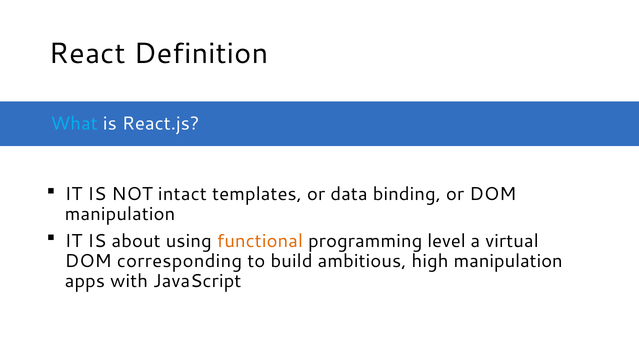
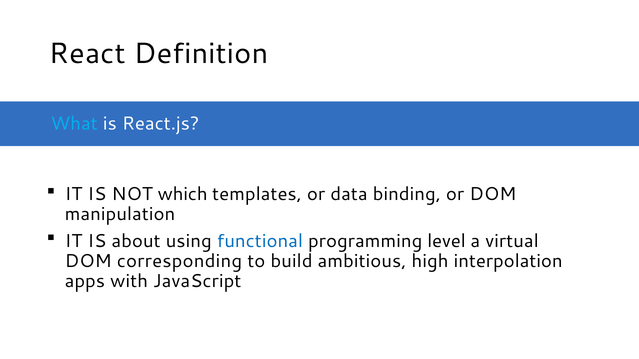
intact: intact -> which (183, 194)
functional colour: orange -> blue (260, 241)
high manipulation: manipulation -> interpolation (508, 261)
